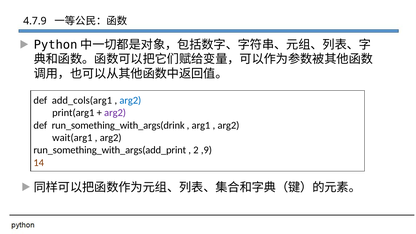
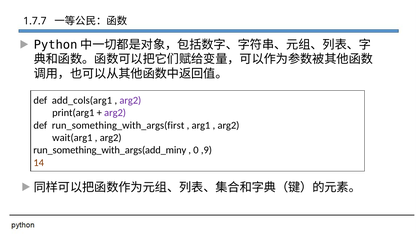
4.7.9: 4.7.9 -> 1.7.7 (35, 21)
arg2 colour: blue -> purple (130, 100)
run_something_with_args(drink: run_something_with_args(drink -> run_something_with_args(first (118, 125)
run_something_with_args(add_print: run_something_with_args(add_print -> run_something_with_args(add_miny (110, 150)
2: 2 -> 0 (196, 150)
